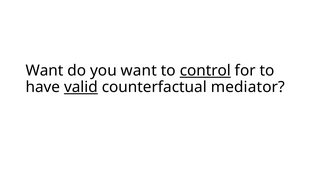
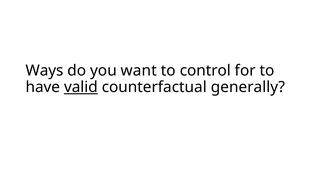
Want: Want -> Ways (45, 71)
control underline: present -> none (205, 71)
mediator: mediator -> generally (248, 87)
